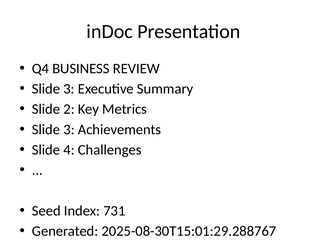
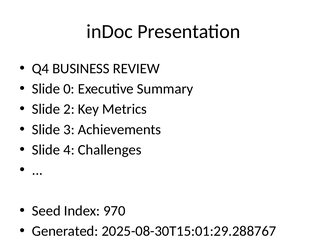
3: 3 -> 0 (69, 89)
731: 731 -> 970 (114, 211)
